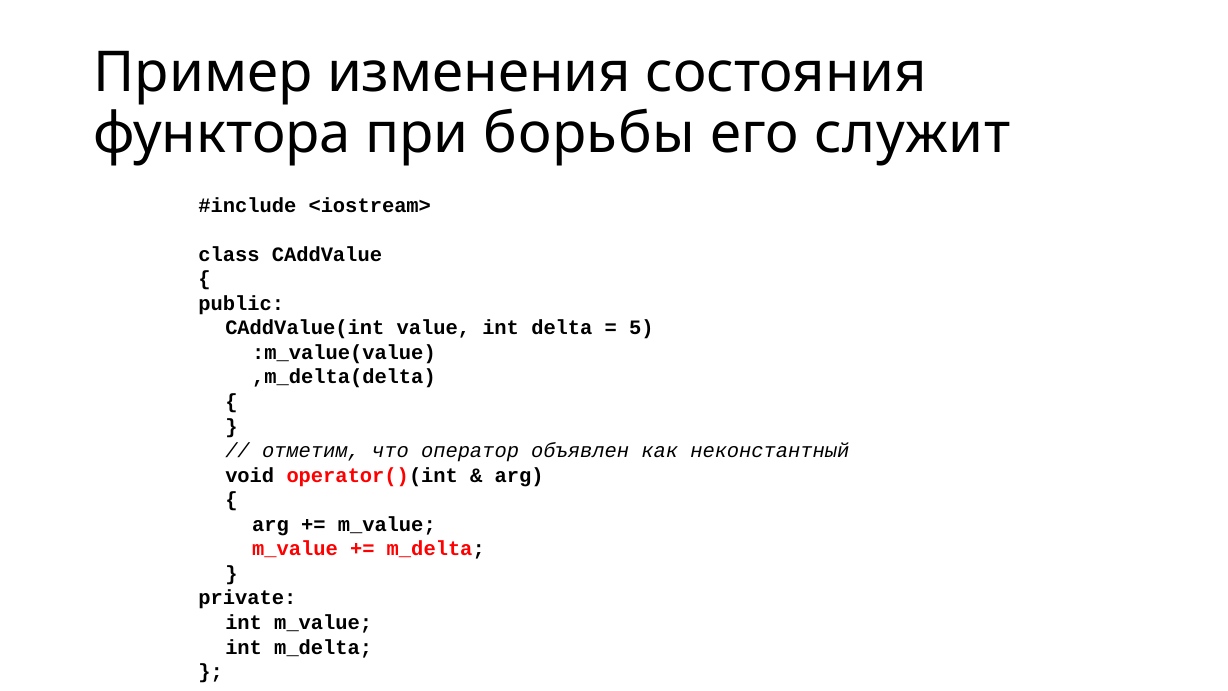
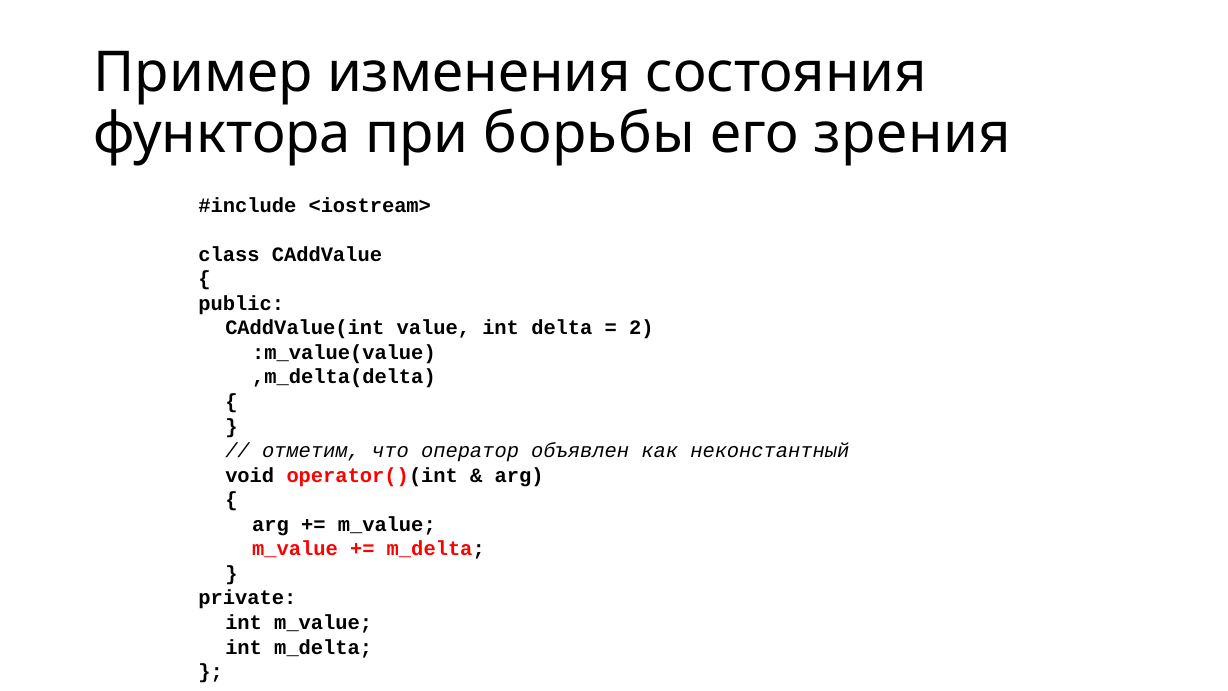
служит: служит -> зрения (913, 134)
5: 5 -> 2 (641, 328)
